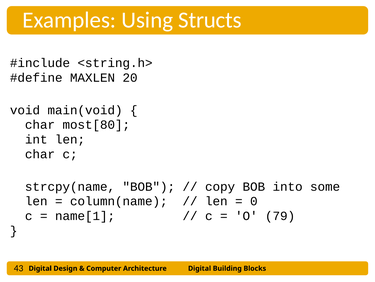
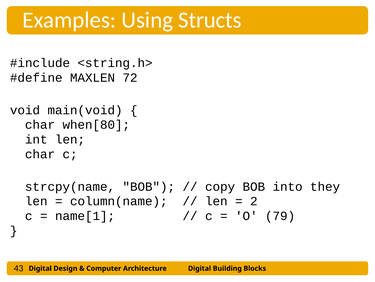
20: 20 -> 72 (130, 78)
most[80: most[80 -> when[80 (96, 124)
some: some -> they (325, 186)
0: 0 -> 2 (254, 201)
